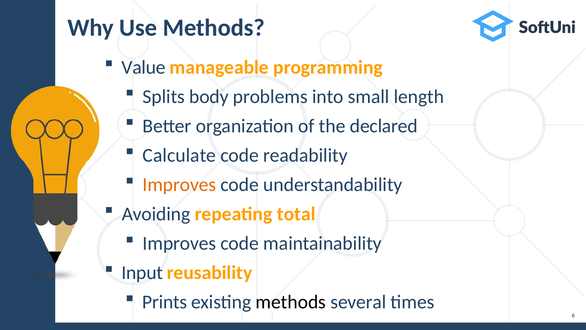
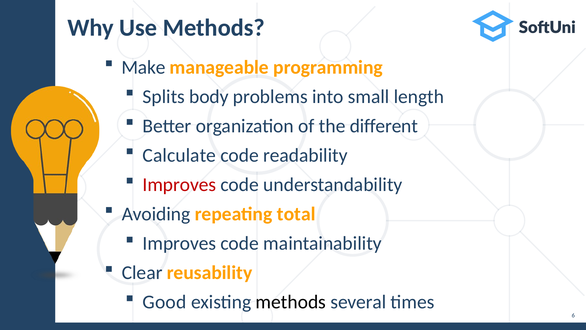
Value: Value -> Make (144, 67)
declared: declared -> different (384, 126)
Improves colour: orange -> red (179, 185)
Input: Input -> Clear (142, 272)
Prints: Prints -> Good (164, 302)
